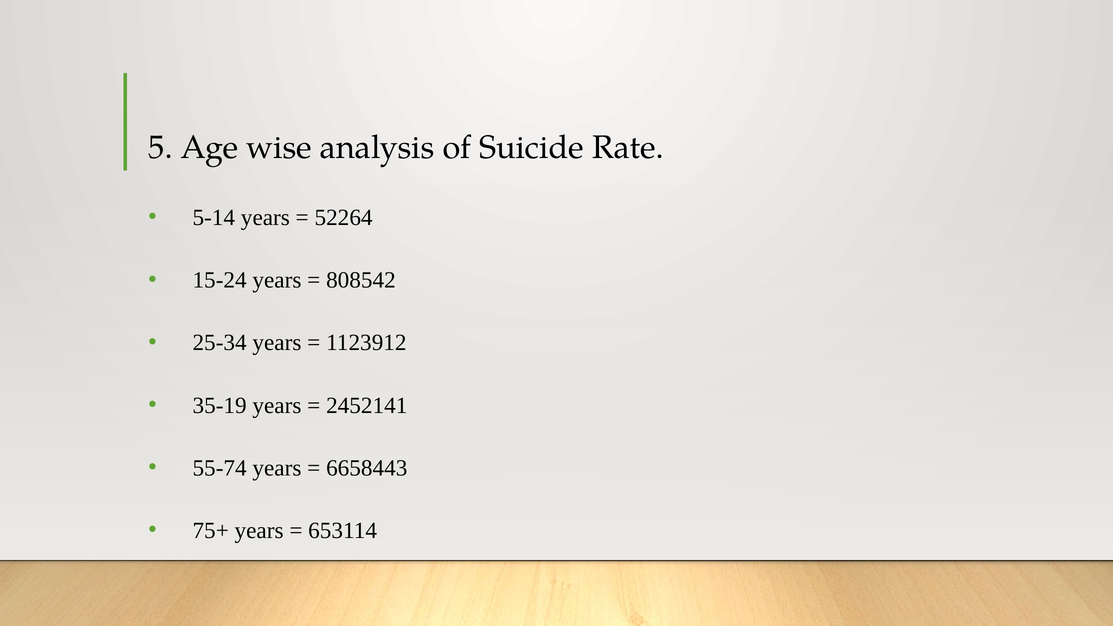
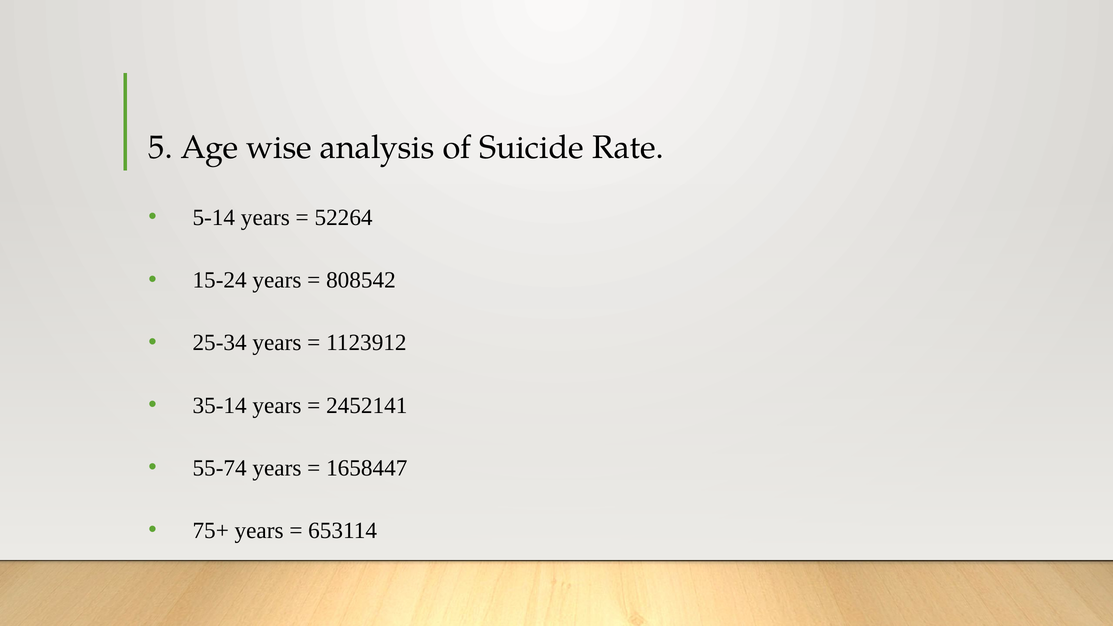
35-19: 35-19 -> 35-14 (220, 405)
6658443: 6658443 -> 1658447 (367, 468)
